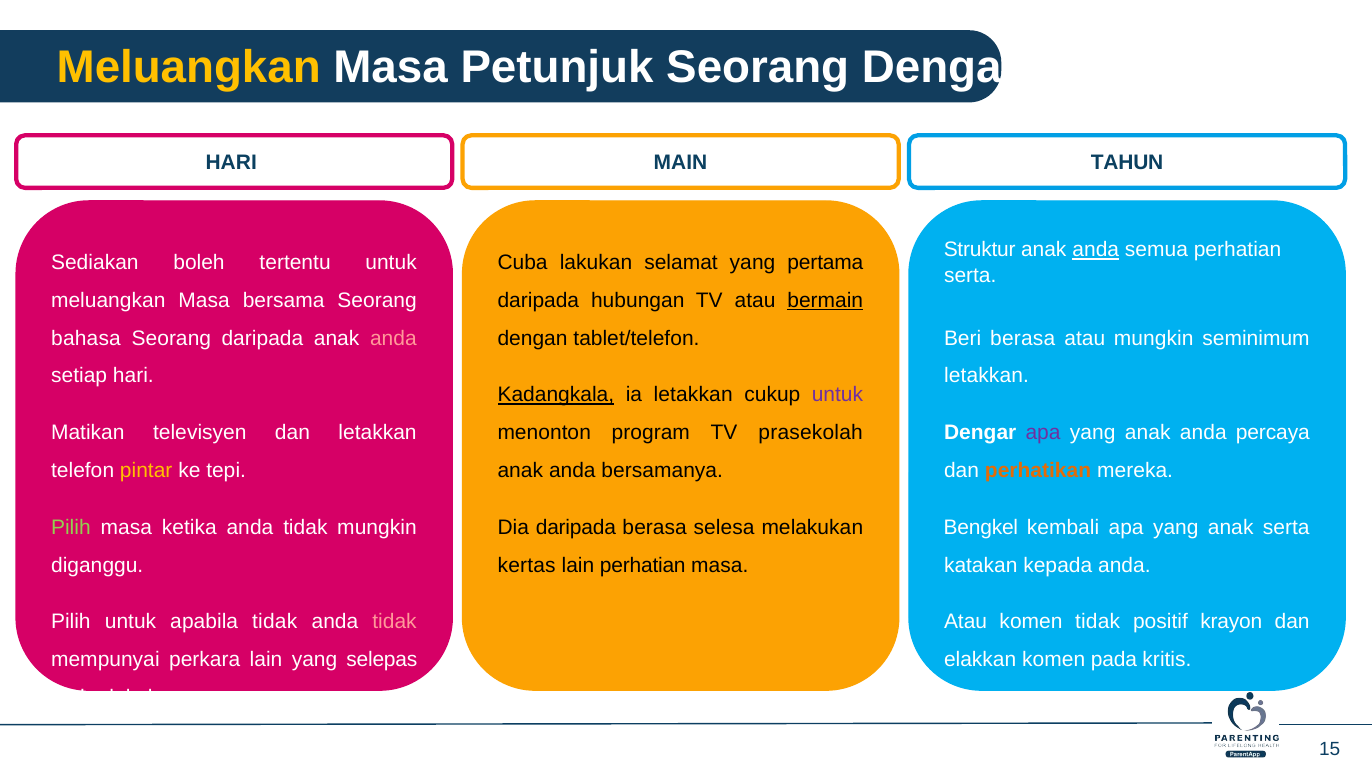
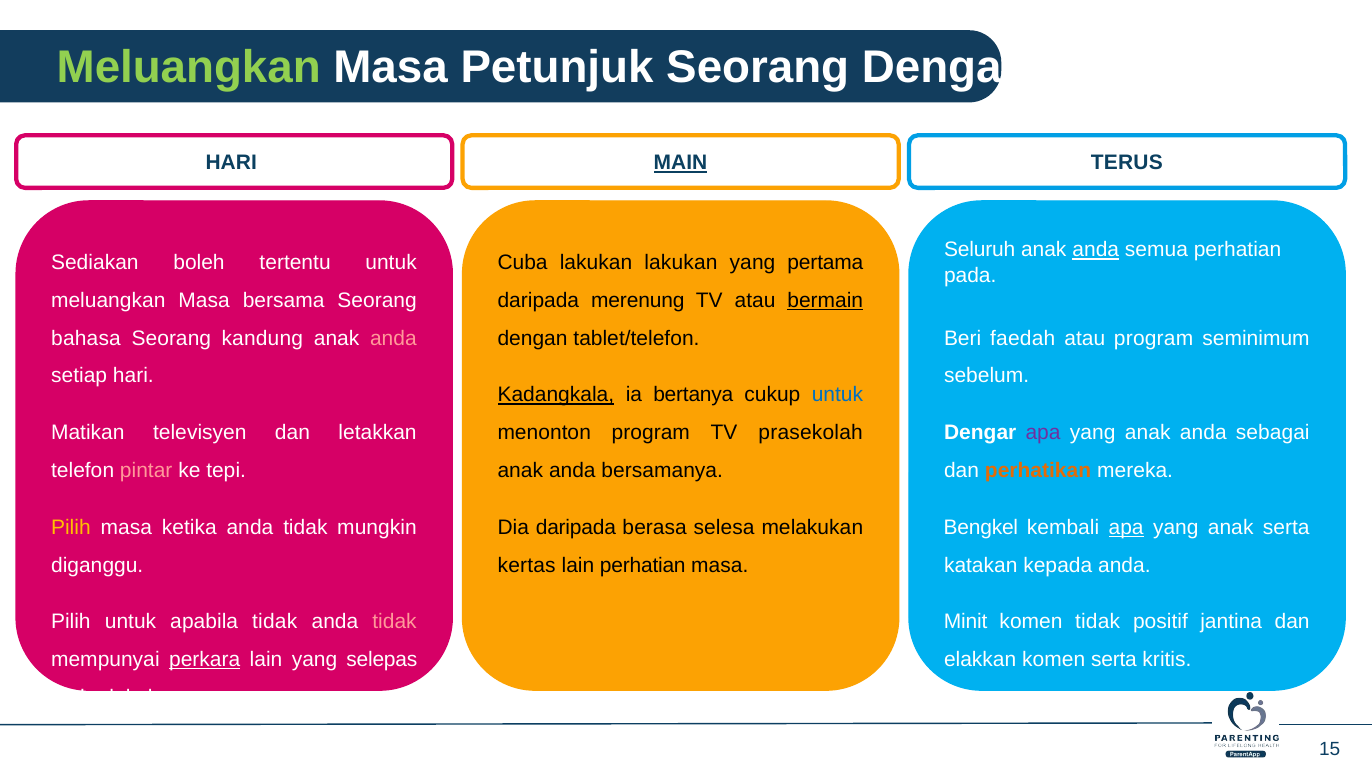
Meluangkan colour: yellow -> light green (189, 67)
MAIN underline: none -> present (680, 163)
TAHUN: TAHUN -> TERUS (1127, 163)
Struktur: Struktur -> Seluruh (980, 250)
lakukan selamat: selamat -> lakukan (681, 263)
serta: serta -> pada (970, 275)
hubungan: hubungan -> merenung (638, 300)
Seorang daripada: daripada -> kandung (262, 338)
Beri berasa: berasa -> faedah (1023, 338)
atau mungkin: mungkin -> program (1154, 338)
letakkan: letakkan -> sebelum (987, 376)
ia letakkan: letakkan -> bertanya (693, 395)
untuk colour: purple -> blue (837, 395)
percaya: percaya -> sebagai (1273, 433)
pintar colour: yellow -> pink (146, 470)
Pilih colour: light green -> yellow (71, 527)
apa underline: none -> present (1126, 527)
Atau: Atau -> Minit (966, 622)
krayon: krayon -> jantina (1231, 622)
perkara underline: none -> present (205, 660)
komen pada: pada -> serta (1114, 660)
